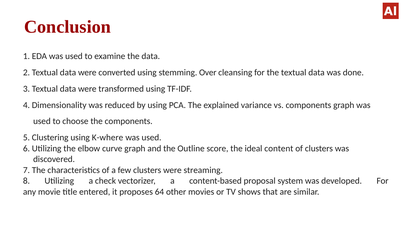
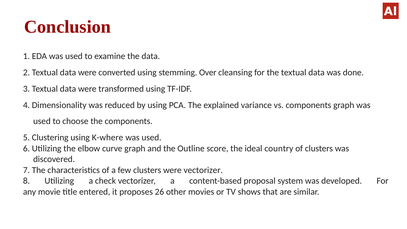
content: content -> country (279, 148)
were streaming: streaming -> vectorizer (203, 170)
64: 64 -> 26 (159, 192)
